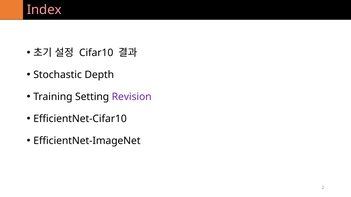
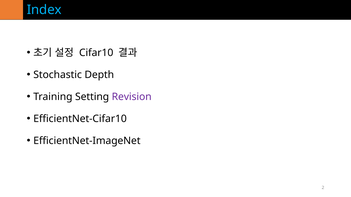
Index colour: pink -> light blue (44, 10)
